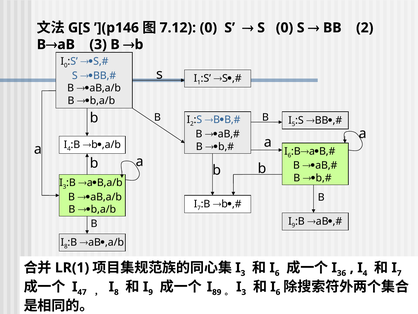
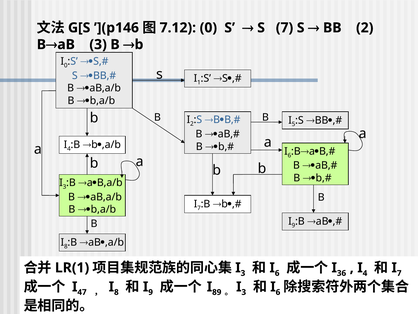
S 0: 0 -> 7 (284, 28)
